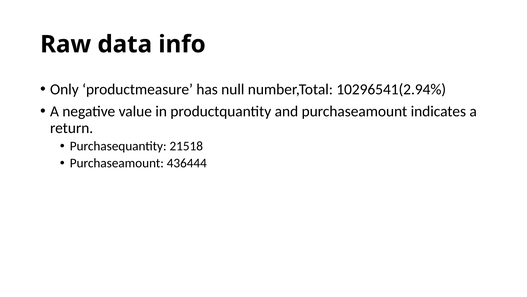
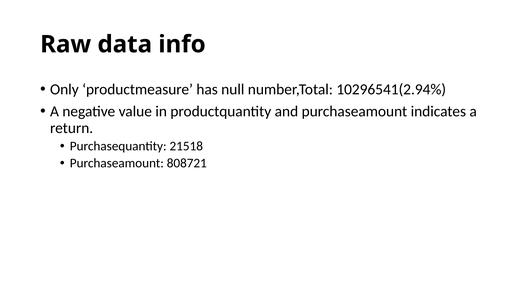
436444: 436444 -> 808721 (187, 163)
